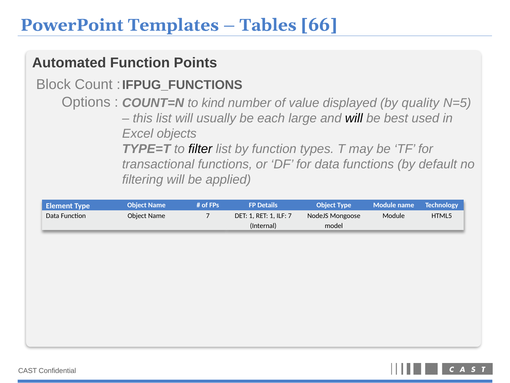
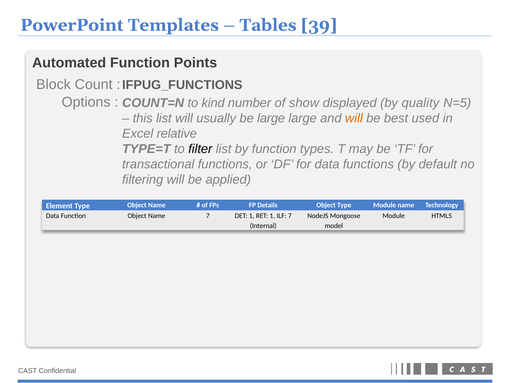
66: 66 -> 39 (319, 25)
value: value -> show (304, 103)
be each: each -> large (271, 118)
will colour: black -> orange (354, 118)
objects: objects -> relative (177, 133)
